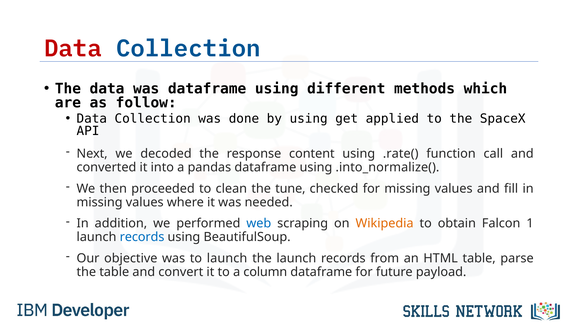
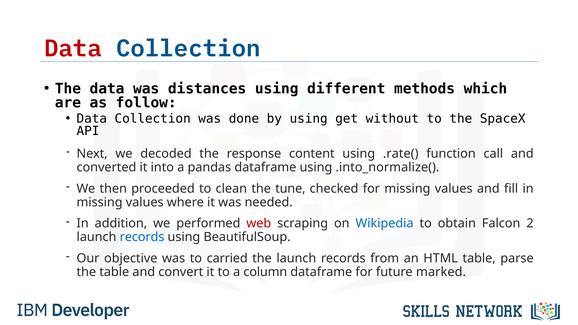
was dataframe: dataframe -> distances (207, 89)
applied: applied -> without (392, 119)
web colour: blue -> red (259, 223)
Wikipedia colour: orange -> blue (385, 223)
1: 1 -> 2 (530, 223)
to launch: launch -> carried (227, 258)
payload: payload -> marked (441, 272)
